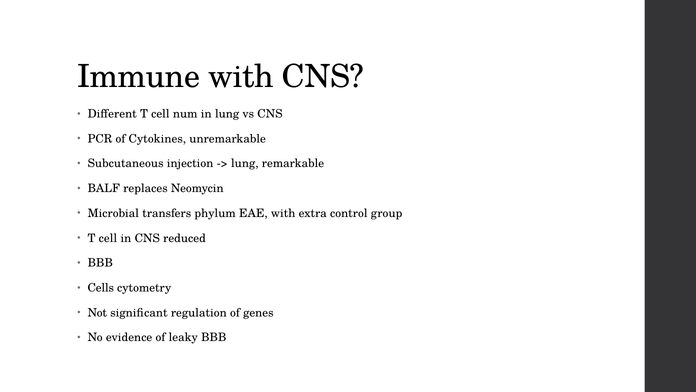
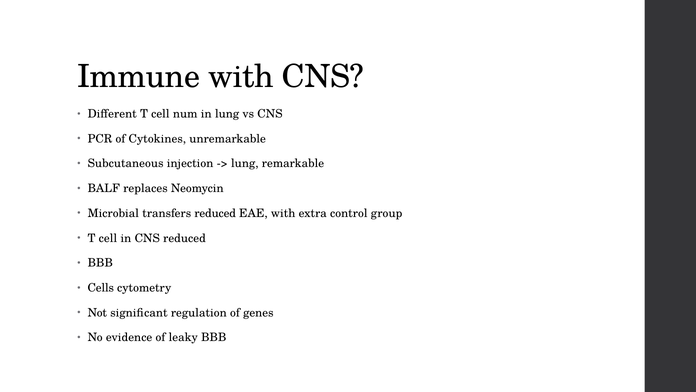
transfers phylum: phylum -> reduced (215, 213)
